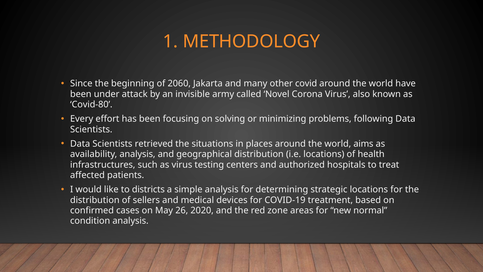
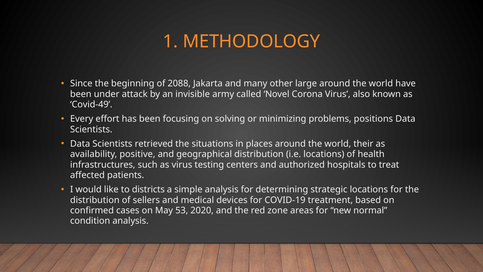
2060: 2060 -> 2088 (179, 83)
covid: covid -> large (306, 83)
Covid-80: Covid-80 -> Covid-49 (91, 104)
following: following -> positions (373, 119)
aims: aims -> their (363, 144)
availability analysis: analysis -> positive (137, 154)
26: 26 -> 53 (182, 210)
